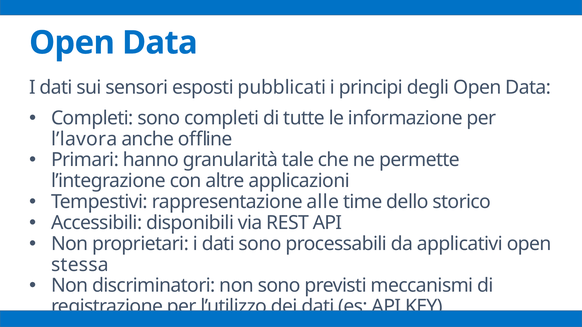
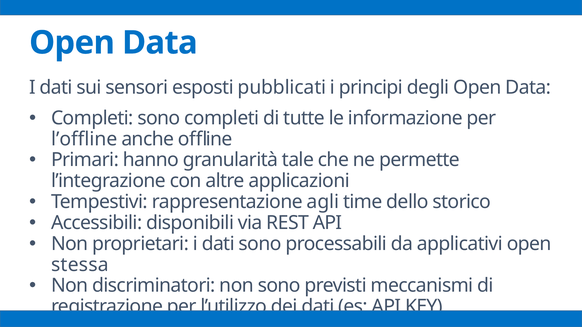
l’lavora: l’lavora -> l’offline (84, 139)
alle: alle -> agli (323, 202)
